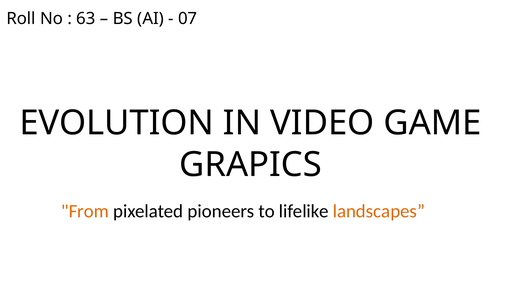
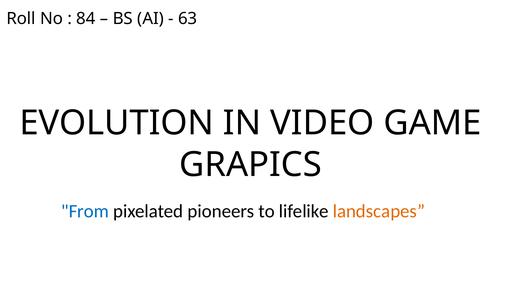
63: 63 -> 84 (86, 18)
07: 07 -> 63 (188, 18)
From colour: orange -> blue (85, 211)
